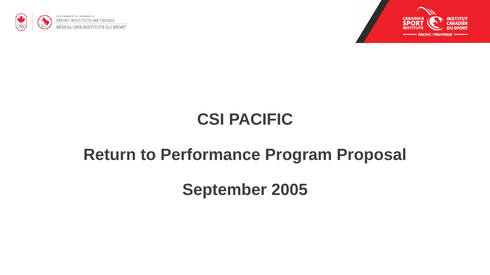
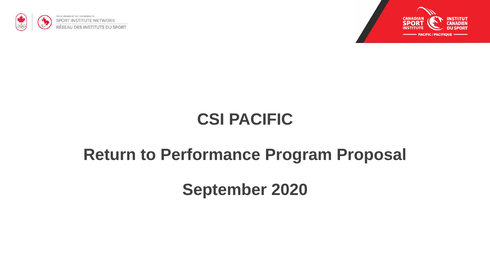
2005: 2005 -> 2020 (290, 190)
